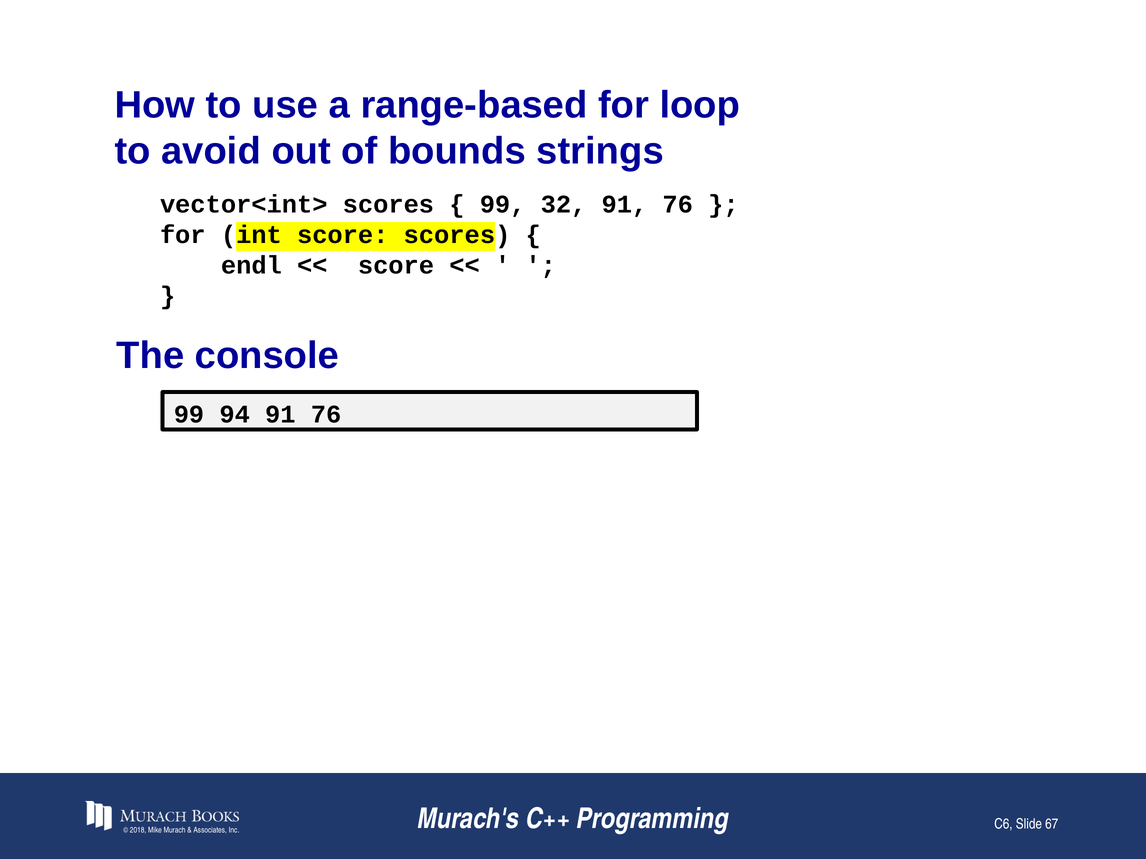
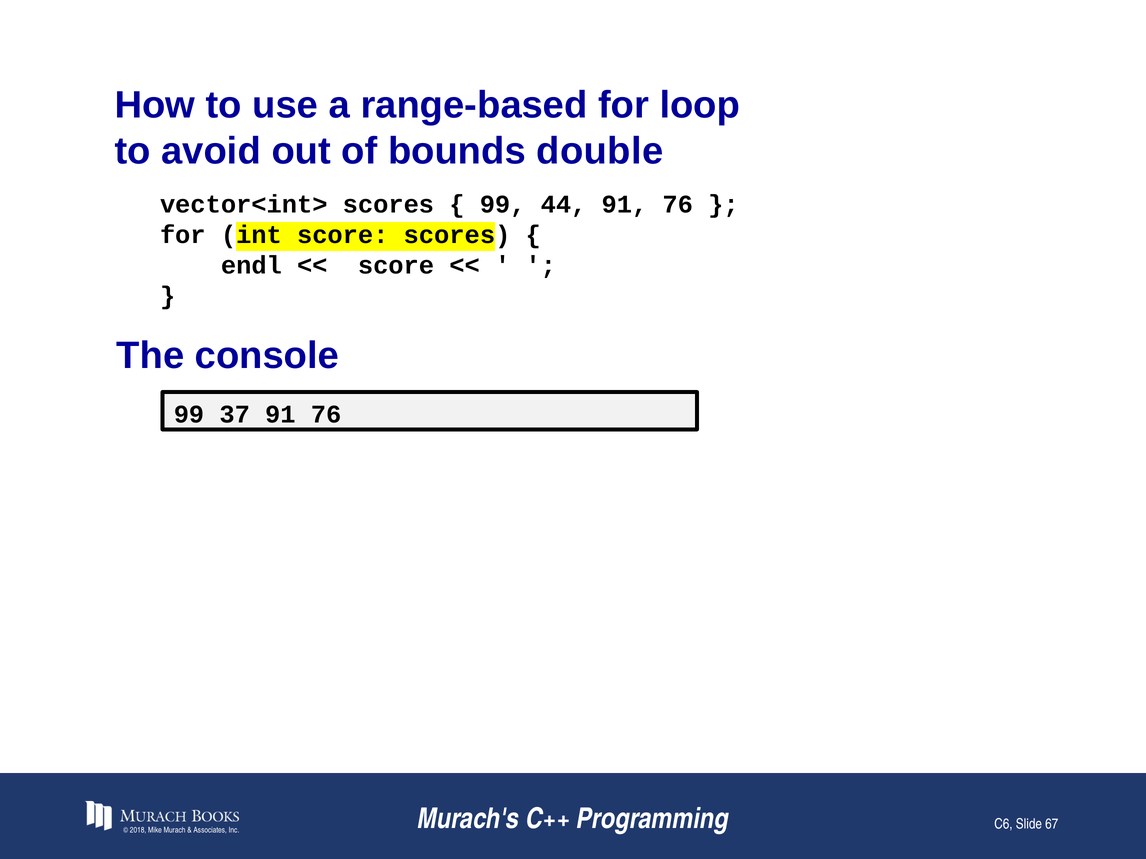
strings: strings -> double (600, 151)
32: 32 -> 44 (564, 204)
94: 94 -> 37 (235, 415)
